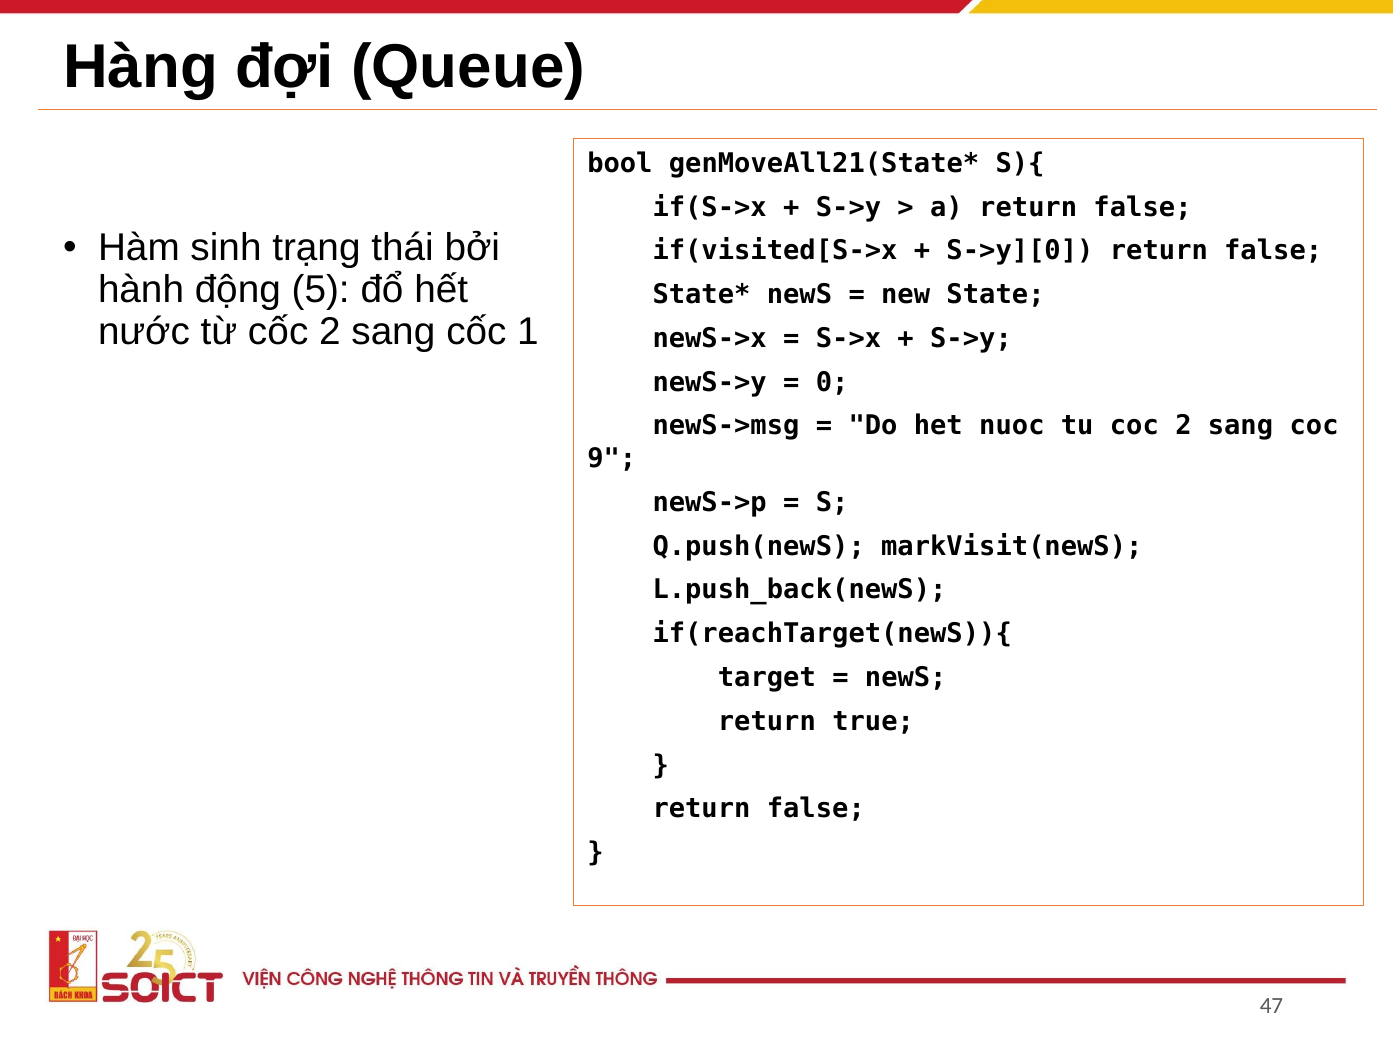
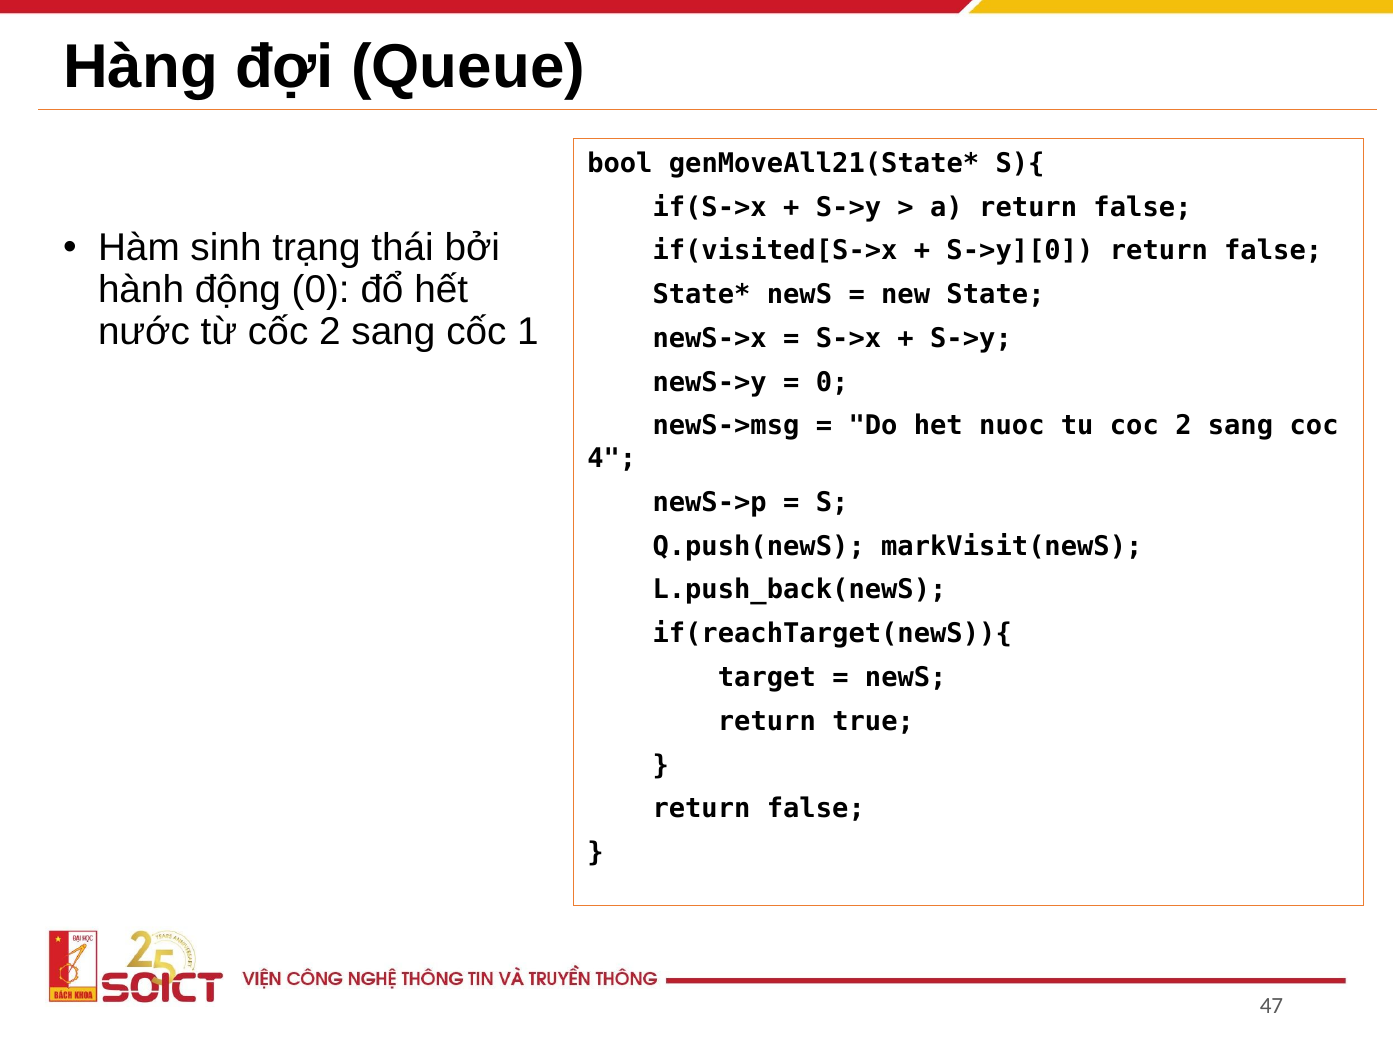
động 5: 5 -> 0 (321, 290)
9: 9 -> 4 (612, 459)
